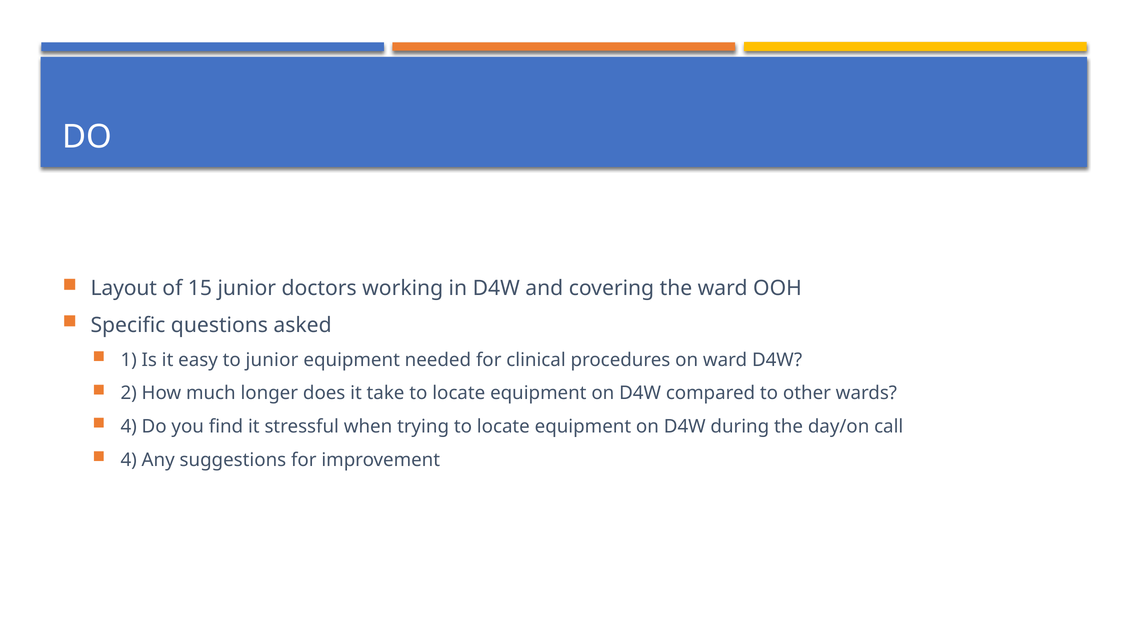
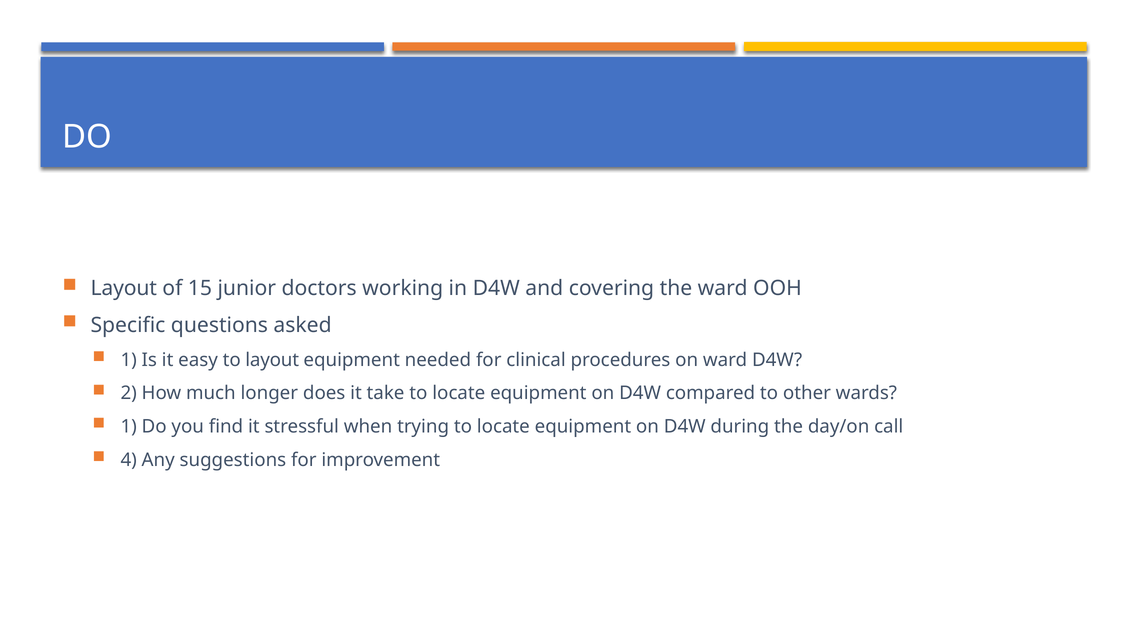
to junior: junior -> layout (272, 360)
4: 4 -> 1 (129, 426)
